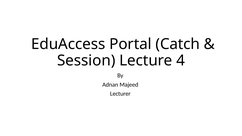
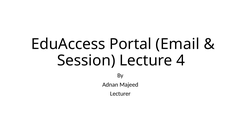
Catch: Catch -> Email (178, 44)
